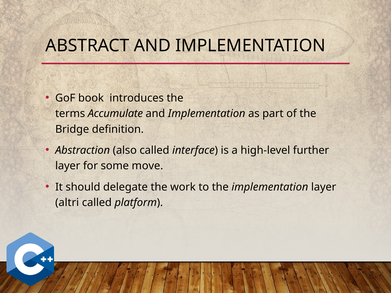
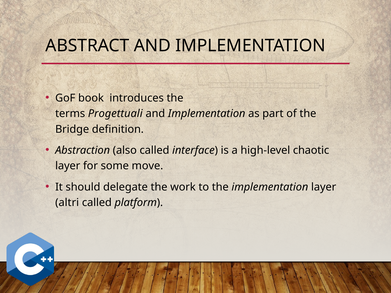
Accumulate: Accumulate -> Progettuali (115, 114)
further: further -> chaotic (311, 150)
